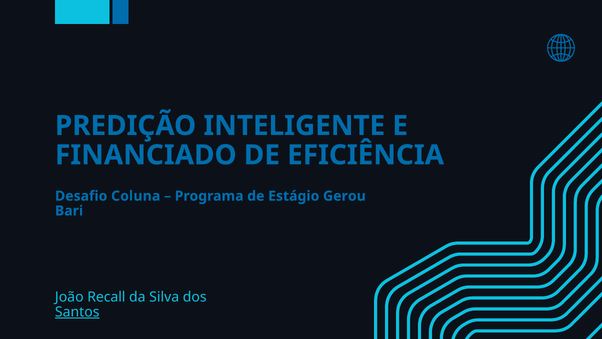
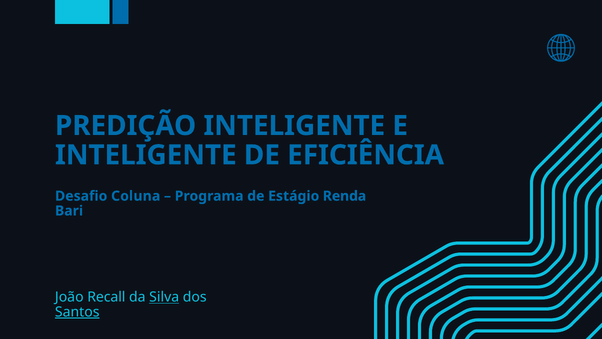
FINANCIADO: FINANCIADO -> INTELIGENTE (146, 155)
Gerou: Gerou -> Renda (344, 196)
Silva underline: none -> present (164, 297)
